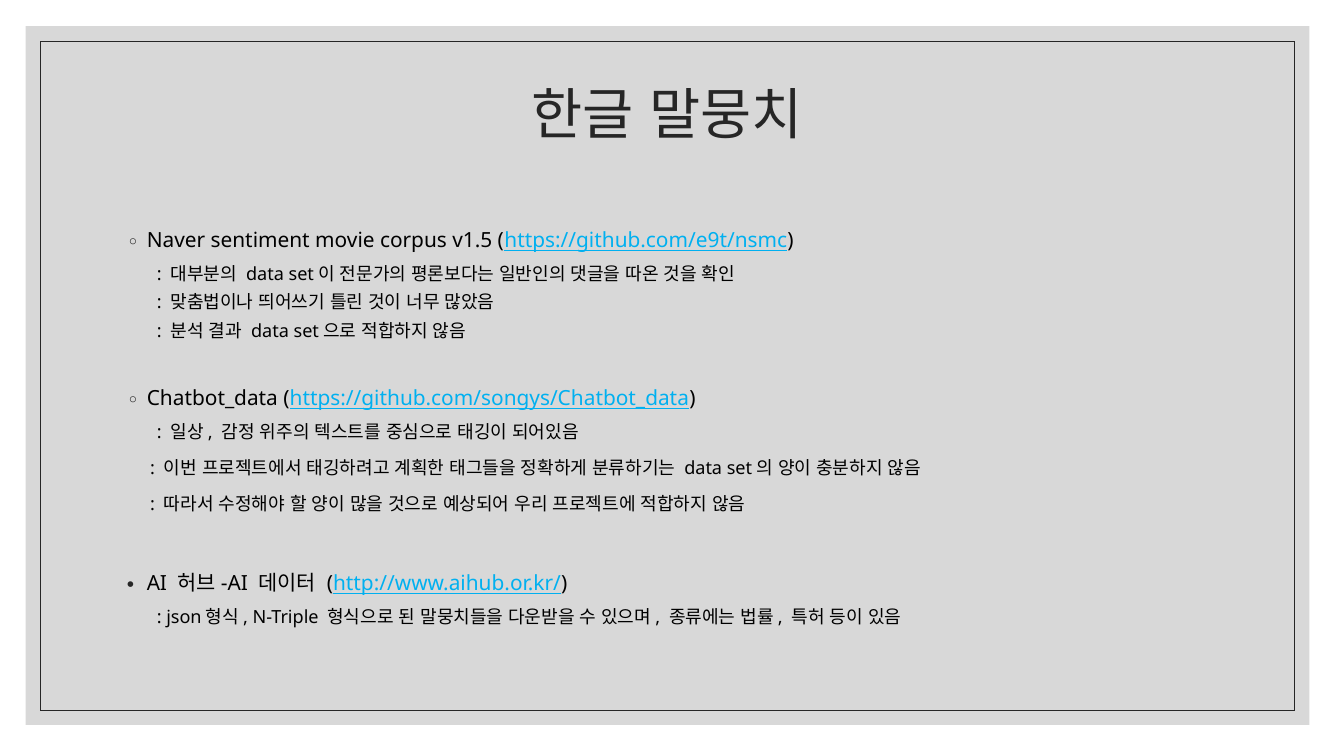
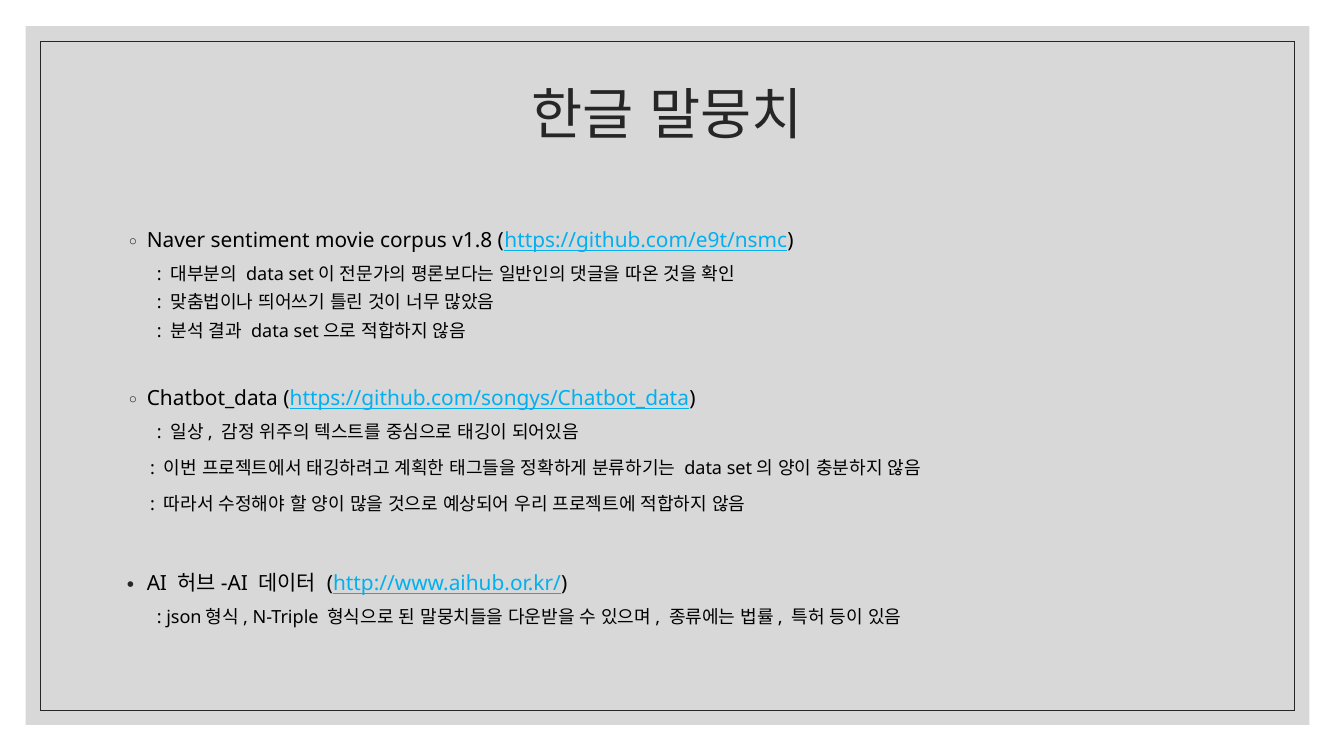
v1.5: v1.5 -> v1.8 (472, 241)
